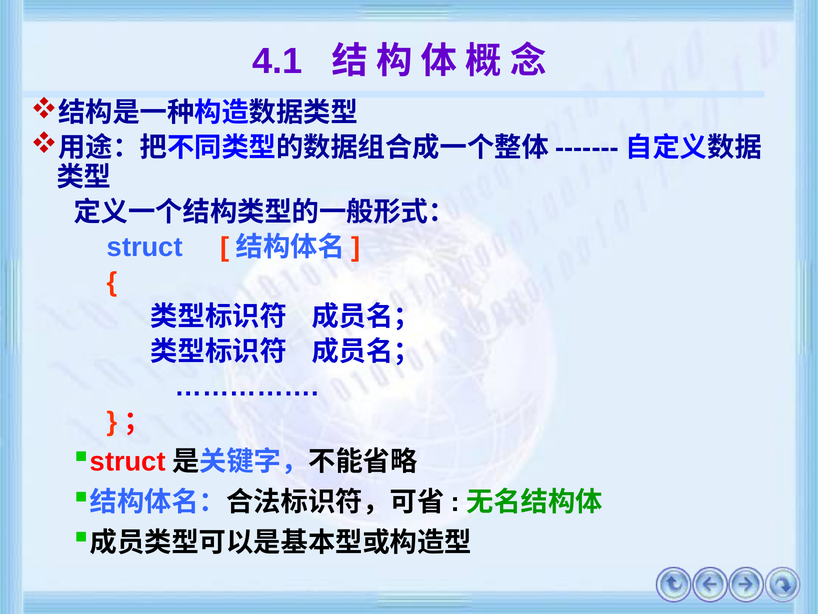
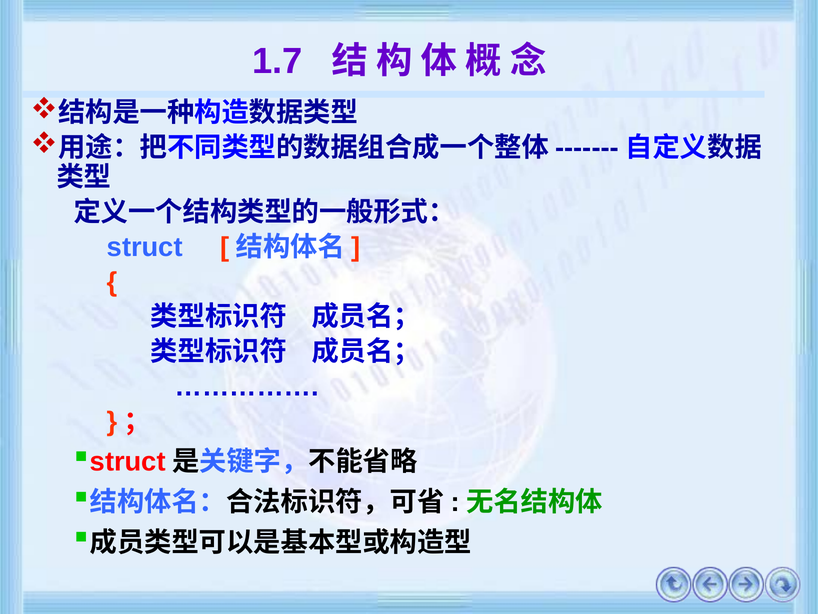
4.1: 4.1 -> 1.7 (277, 61)
